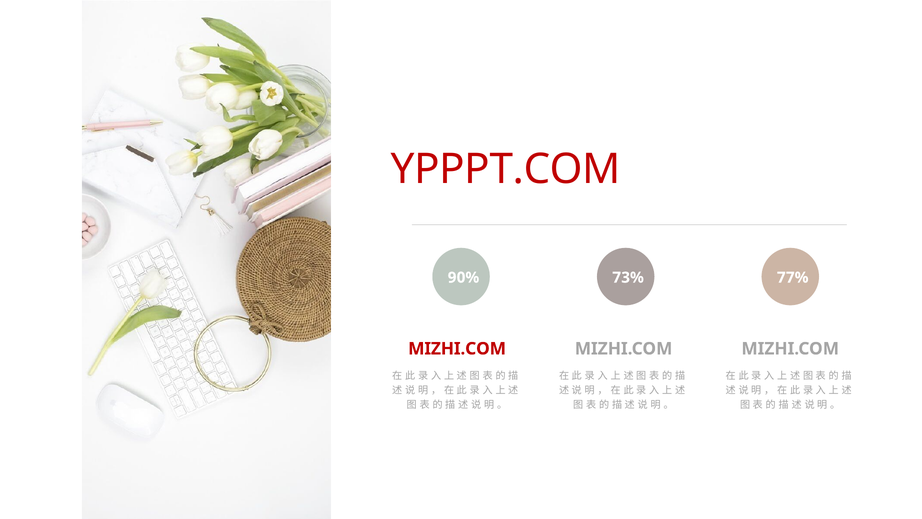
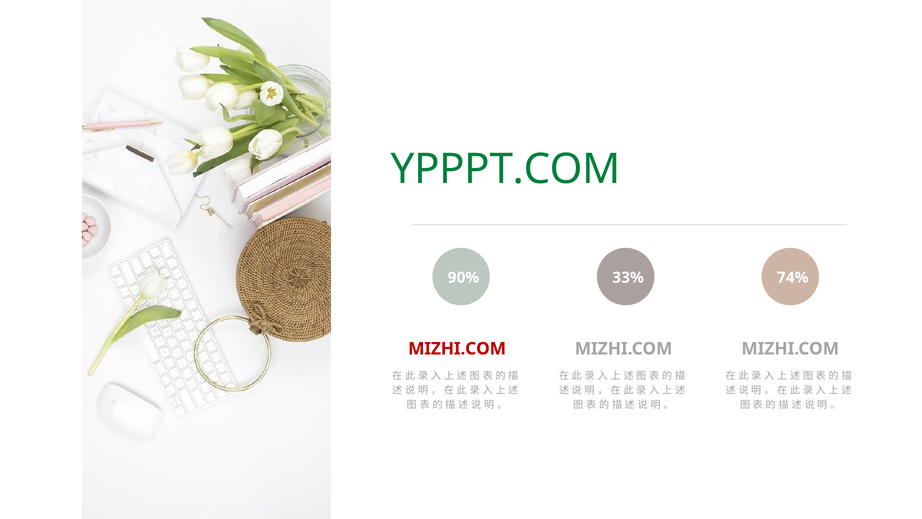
YPPPT.COM colour: red -> green (506, 169)
0% 7: 7 -> 3 (617, 277)
7%: 7% -> 4% (797, 277)
